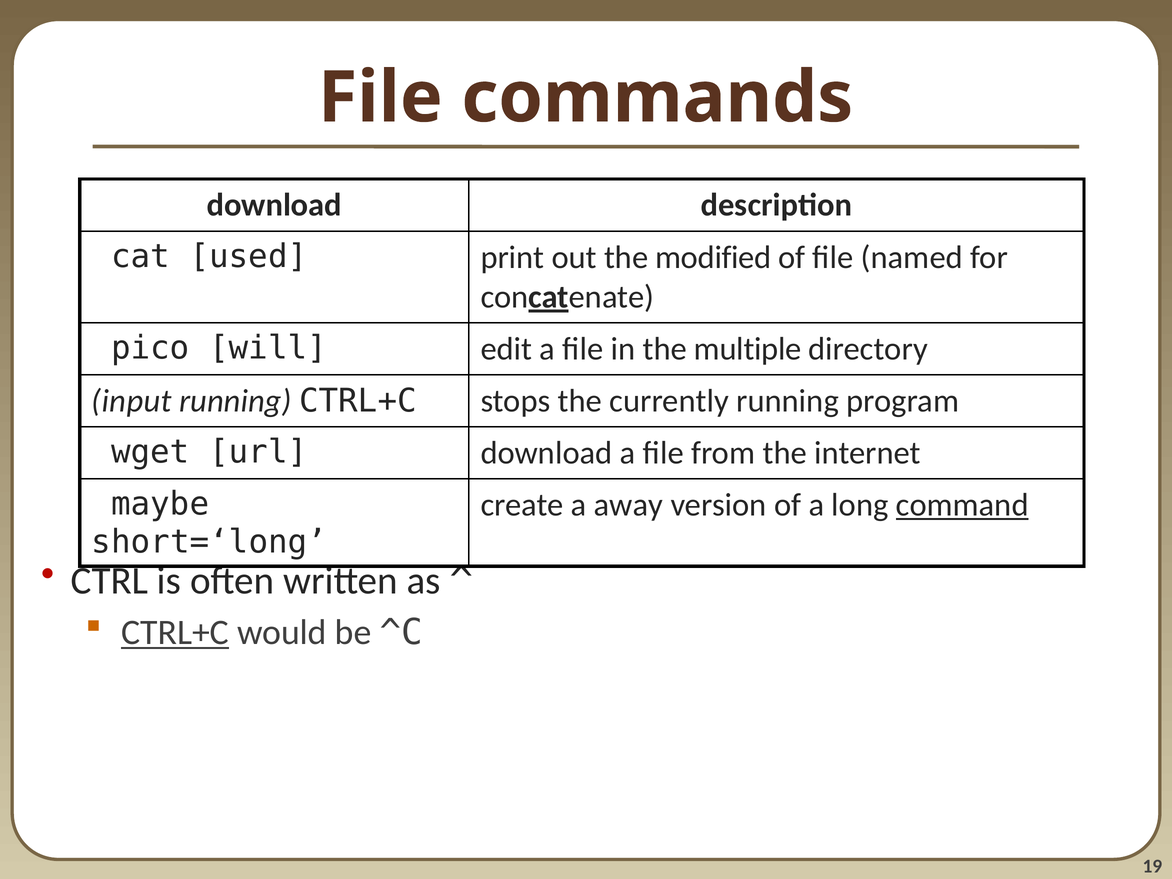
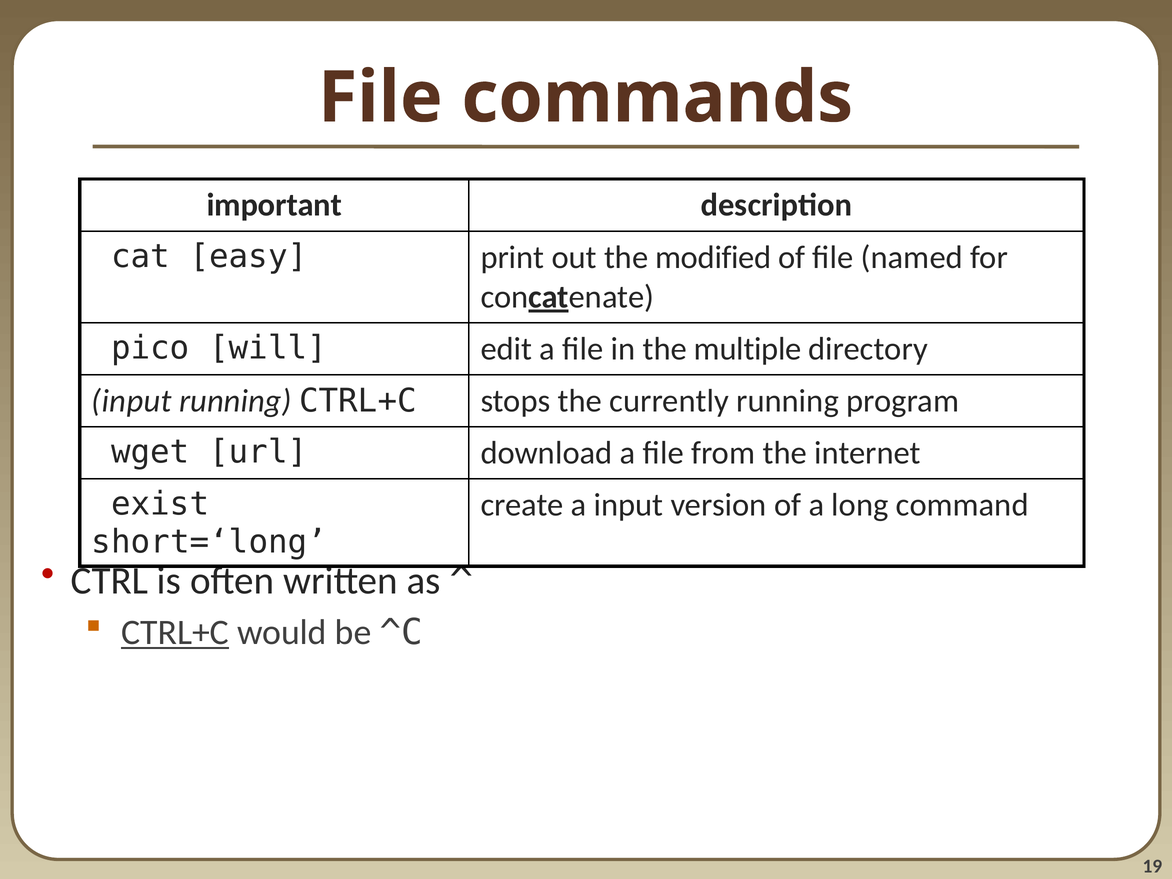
download: download -> important (274, 205)
used: used -> easy (248, 257)
maybe: maybe -> exist (160, 504)
a away: away -> input (629, 505)
command underline: present -> none (962, 505)
